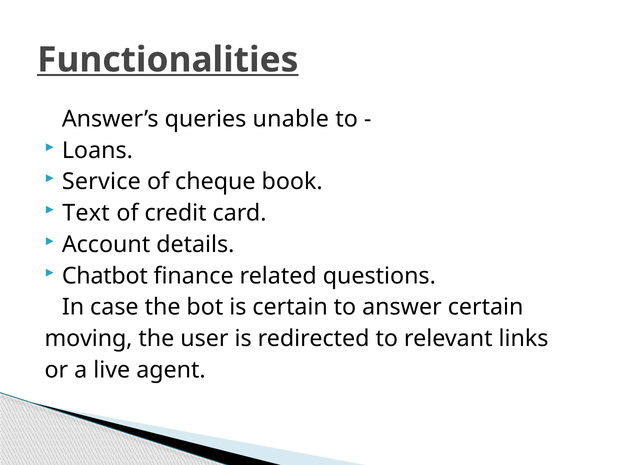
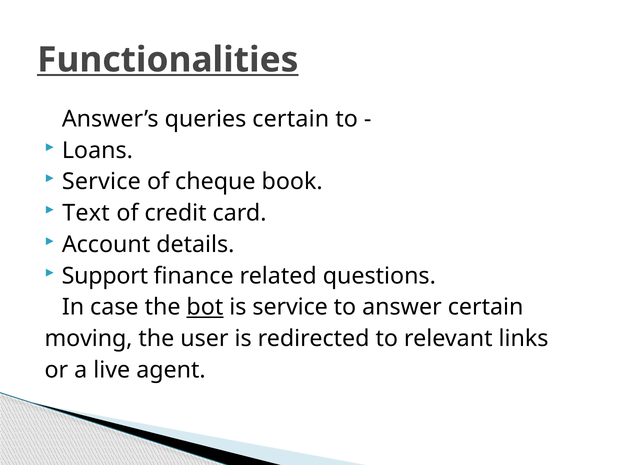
queries unable: unable -> certain (291, 119)
Chatbot: Chatbot -> Support (105, 276)
bot underline: none -> present (205, 307)
is certain: certain -> service (290, 307)
